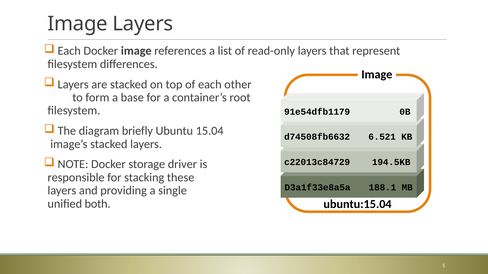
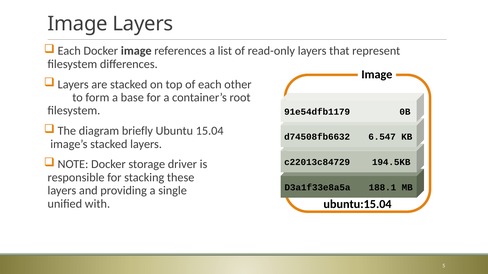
6.521: 6.521 -> 6.547 (382, 137)
both: both -> with (97, 204)
